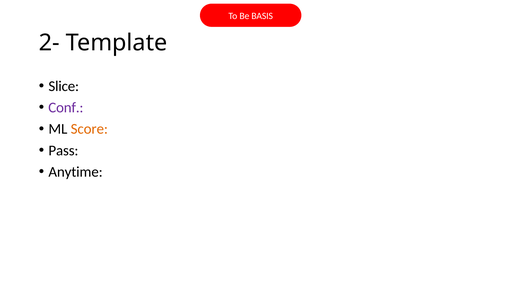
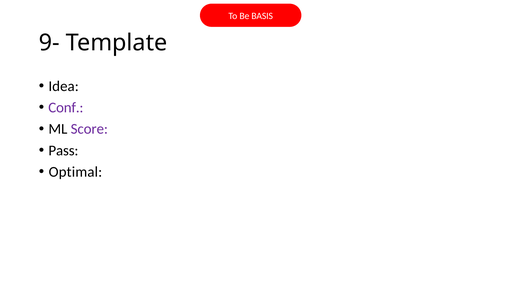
2-: 2- -> 9- (49, 43)
Slice: Slice -> Idea (64, 86)
Score colour: orange -> purple (89, 129)
Anytime: Anytime -> Optimal (75, 172)
